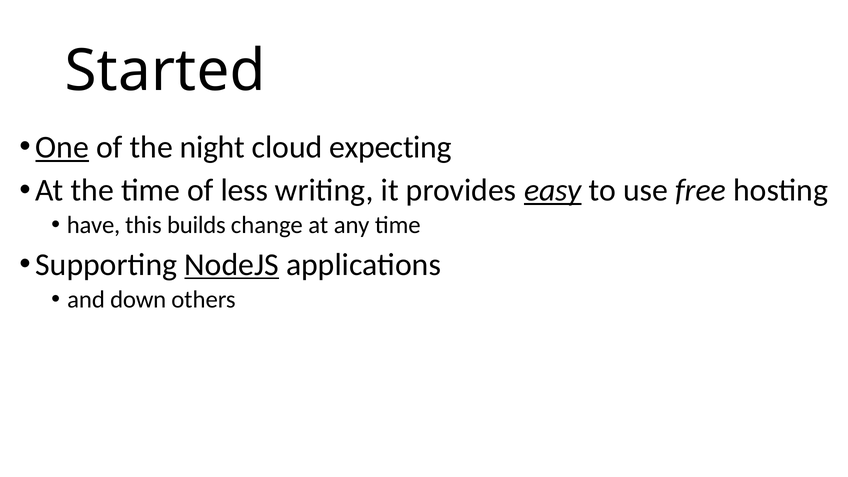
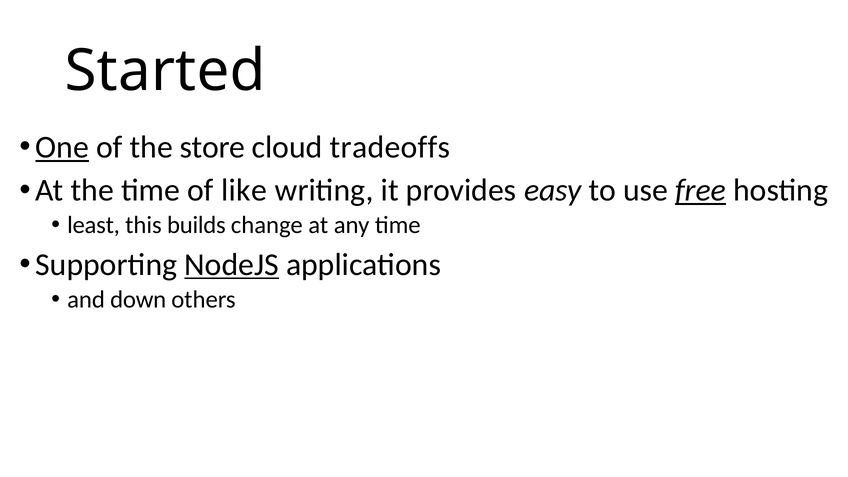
night: night -> store (212, 147)
expecting: expecting -> tradeoffs (390, 147)
less: less -> like (244, 190)
easy underline: present -> none (553, 190)
free underline: none -> present (701, 190)
have: have -> least (93, 225)
